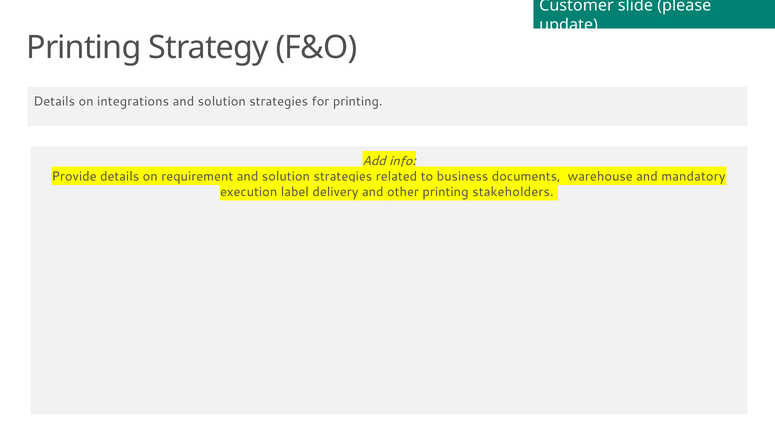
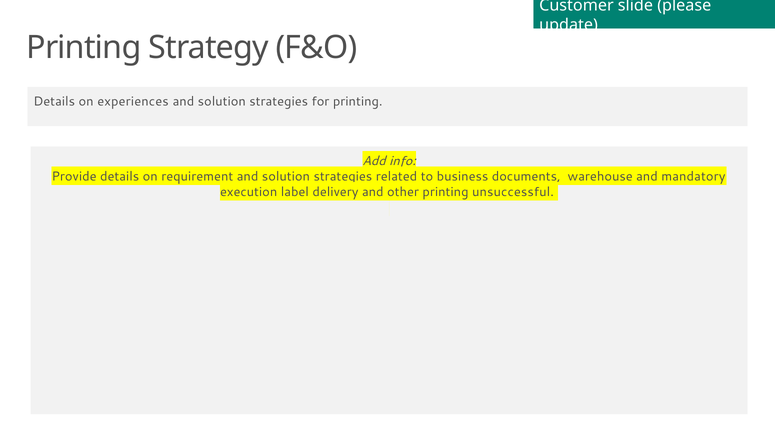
integrations: integrations -> experiences (133, 101)
stakeholders: stakeholders -> unsuccessful (513, 192)
